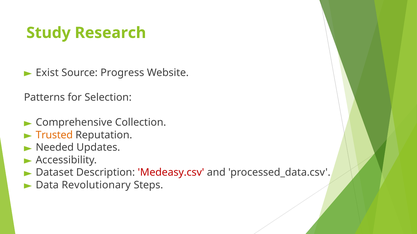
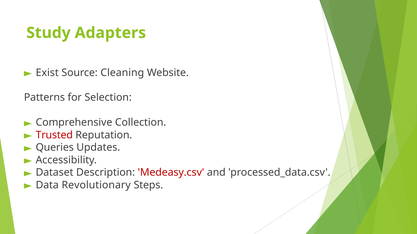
Research: Research -> Adapters (110, 33)
Progress: Progress -> Cleaning (122, 73)
Trusted colour: orange -> red (54, 135)
Needed: Needed -> Queries (55, 148)
